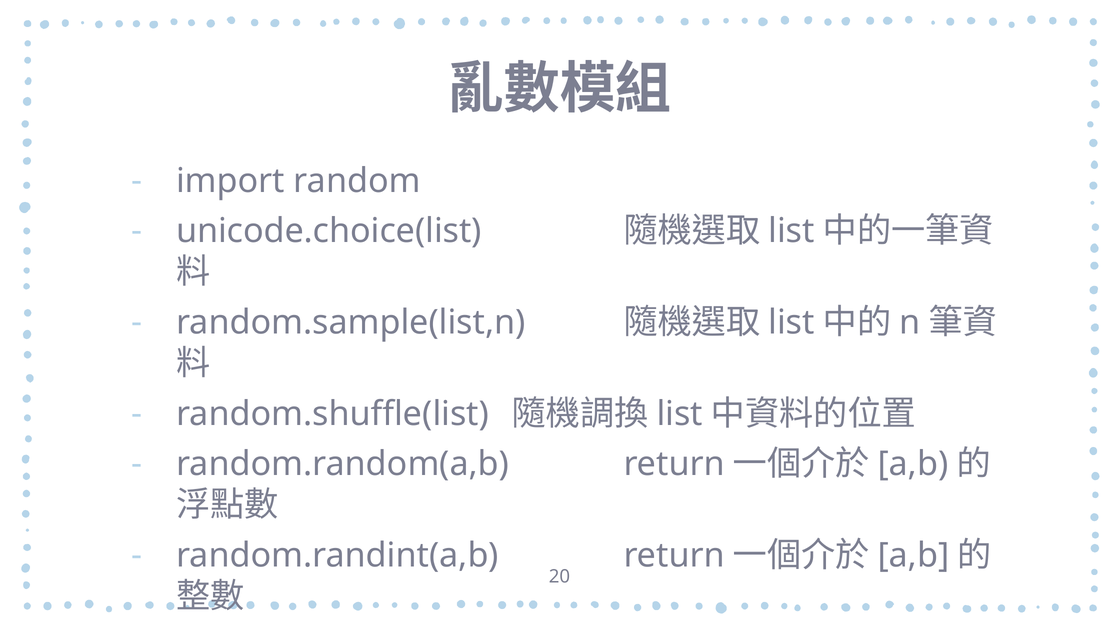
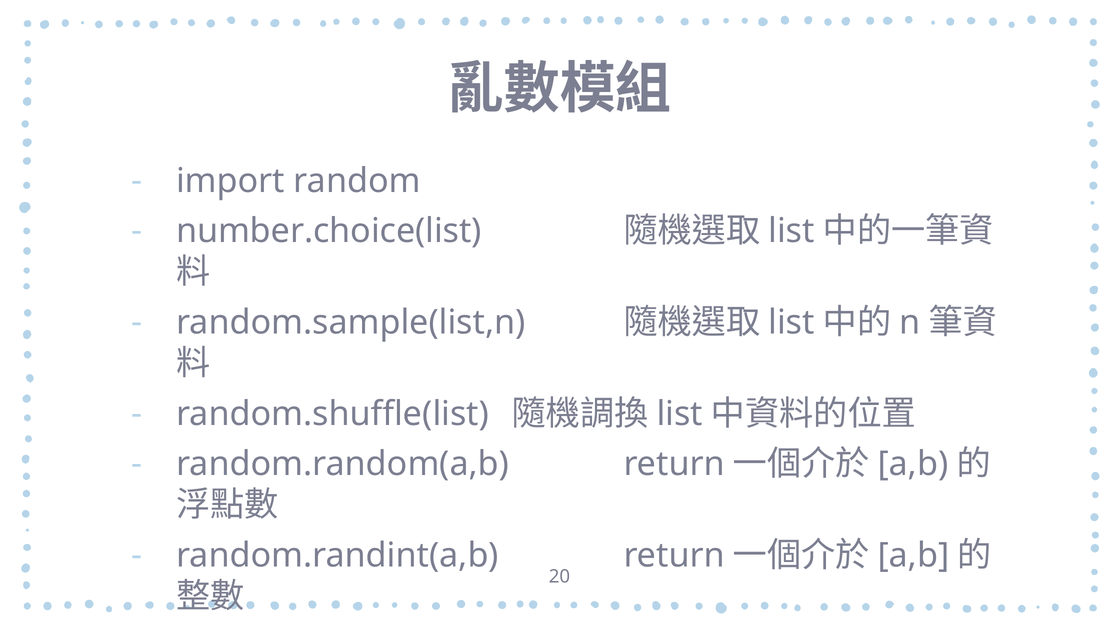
unicode.choice(list: unicode.choice(list -> number.choice(list (329, 231)
